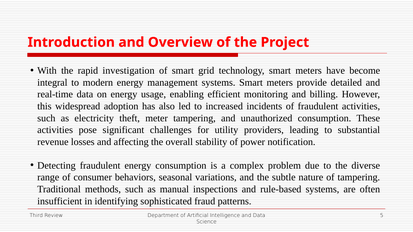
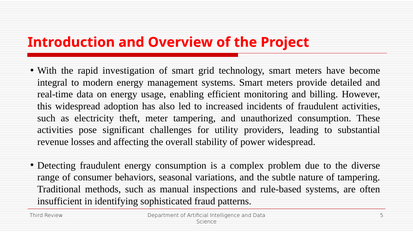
power notification: notification -> widespread (291, 142)
